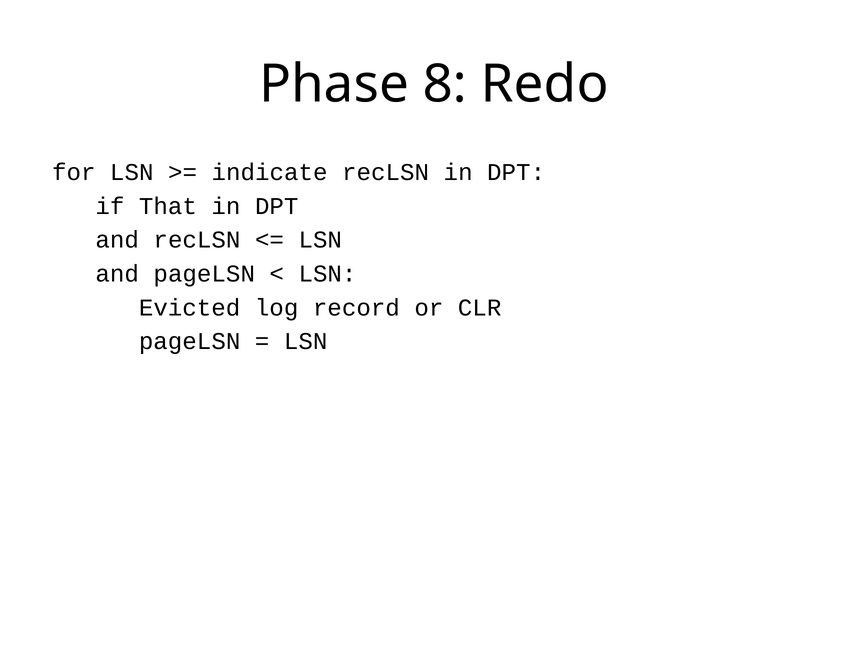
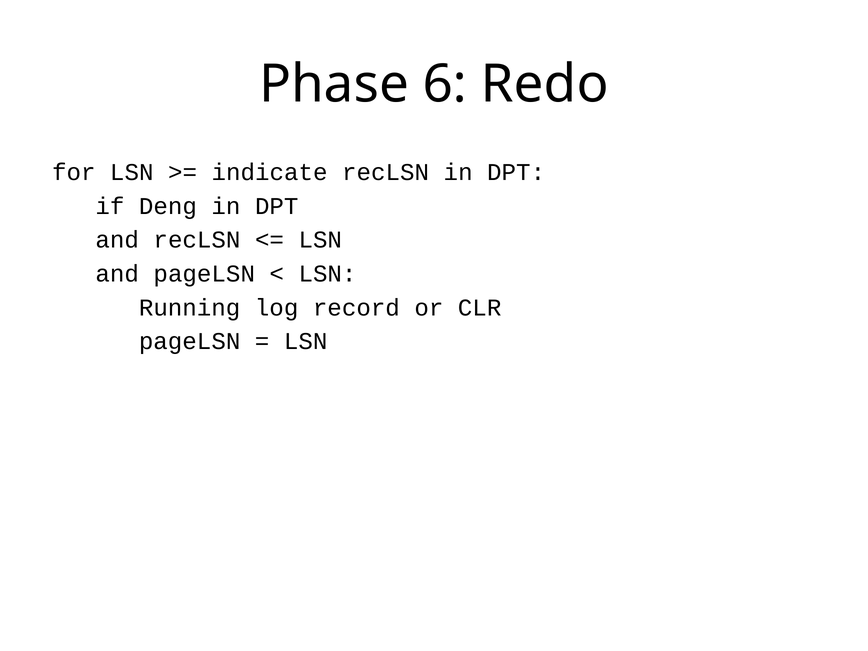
8: 8 -> 6 (445, 84)
That: That -> Deng (168, 206)
Evicted: Evicted -> Running (190, 308)
